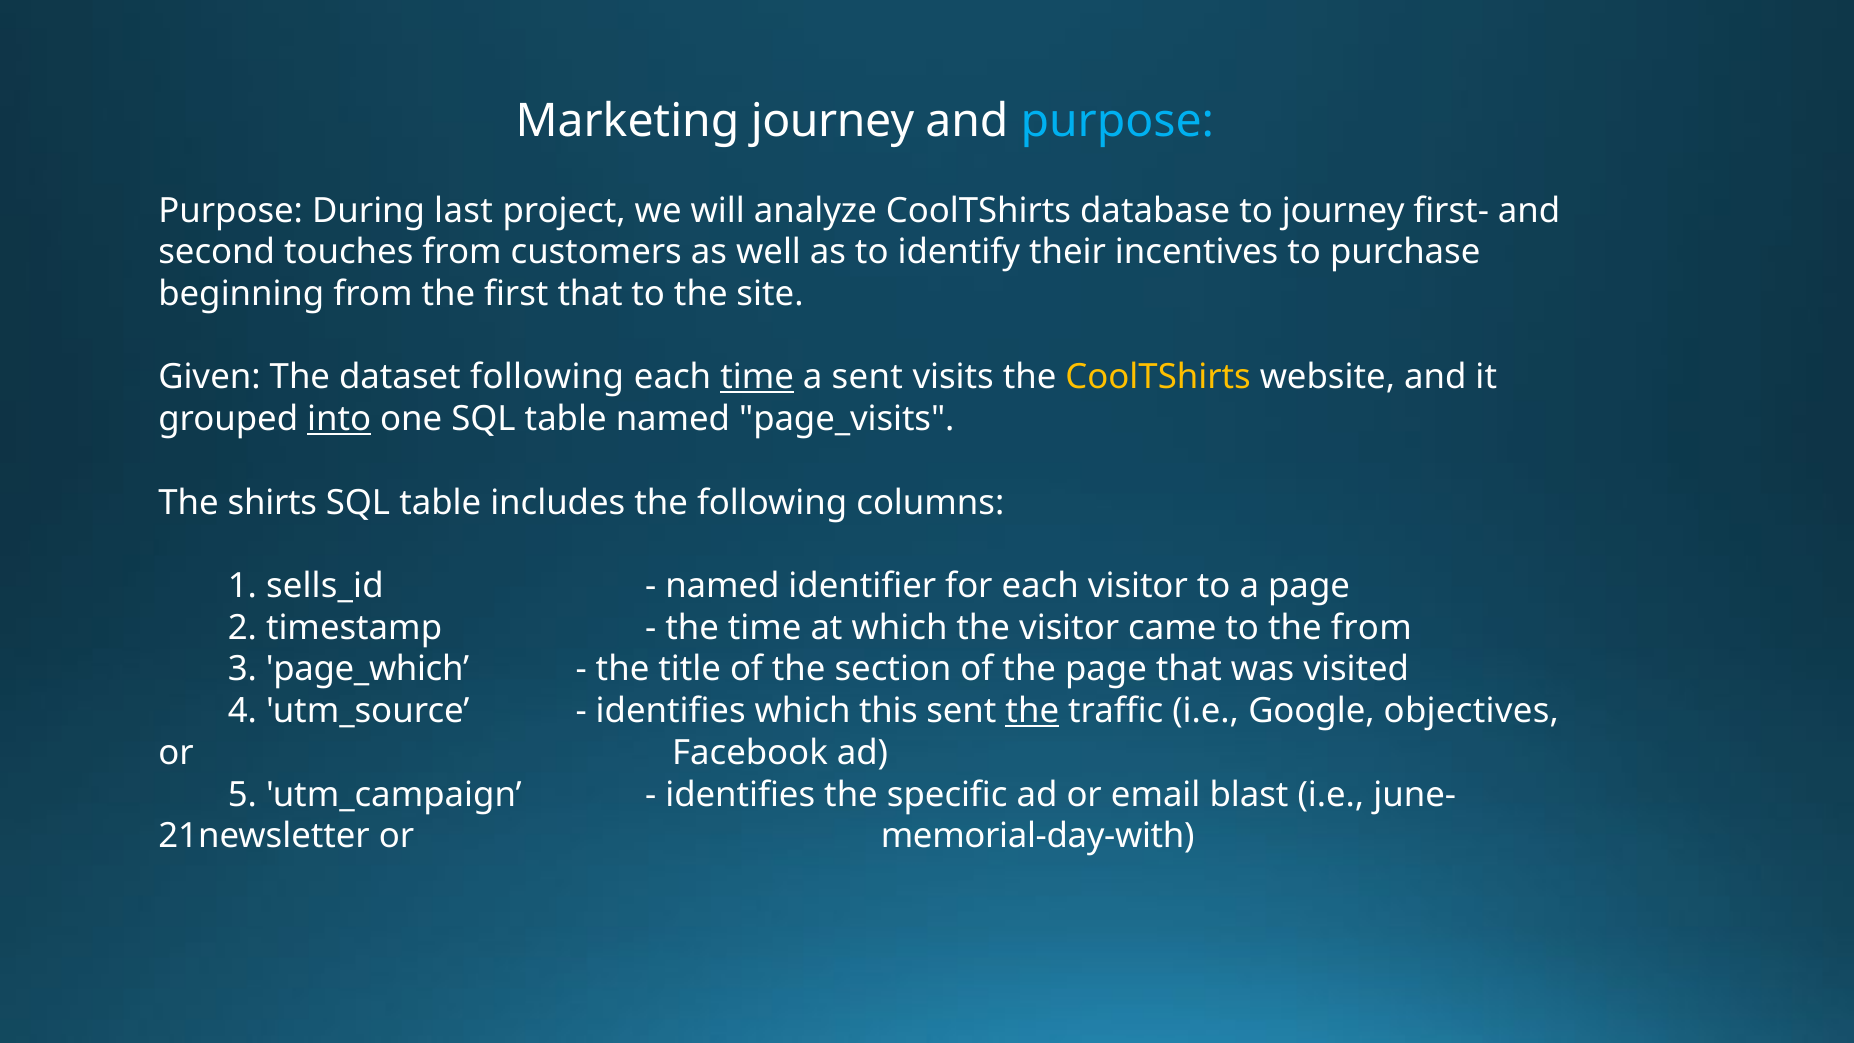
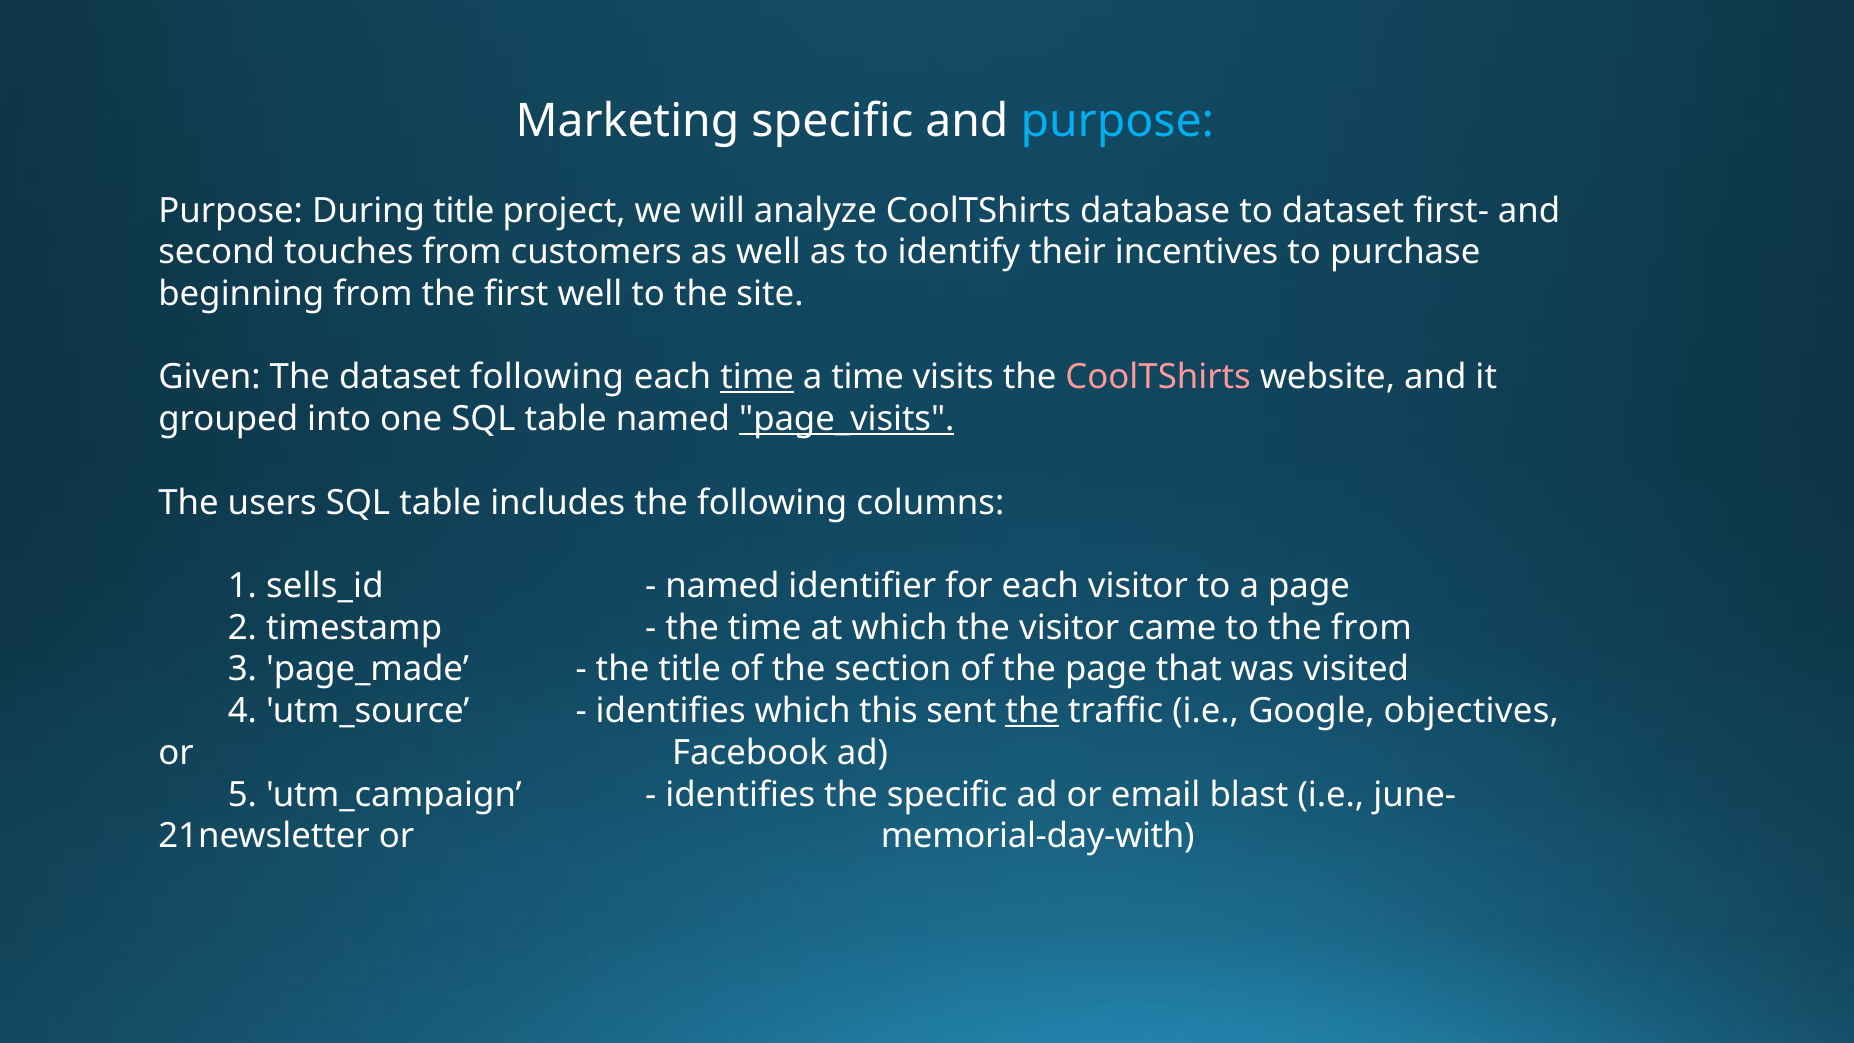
Marketing journey: journey -> specific (832, 121)
During last: last -> title (464, 211)
to journey: journey -> dataset (1343, 211)
first that: that -> well (590, 294)
a sent: sent -> time (868, 377)
CoolTShirts colour: yellow -> pink (1158, 377)
into underline: present -> none (339, 419)
page_visits underline: none -> present (847, 419)
shirts: shirts -> users (272, 503)
page_which: page_which -> page_made (368, 669)
